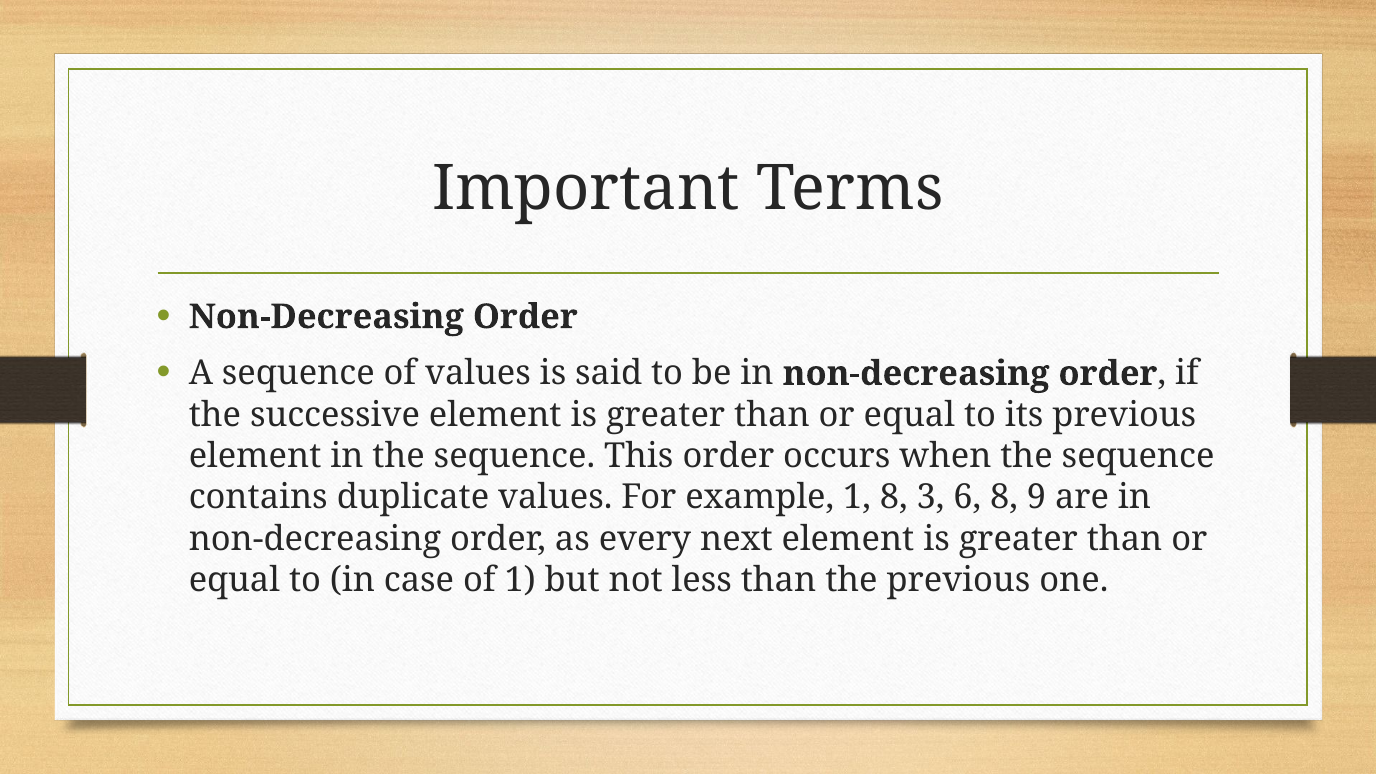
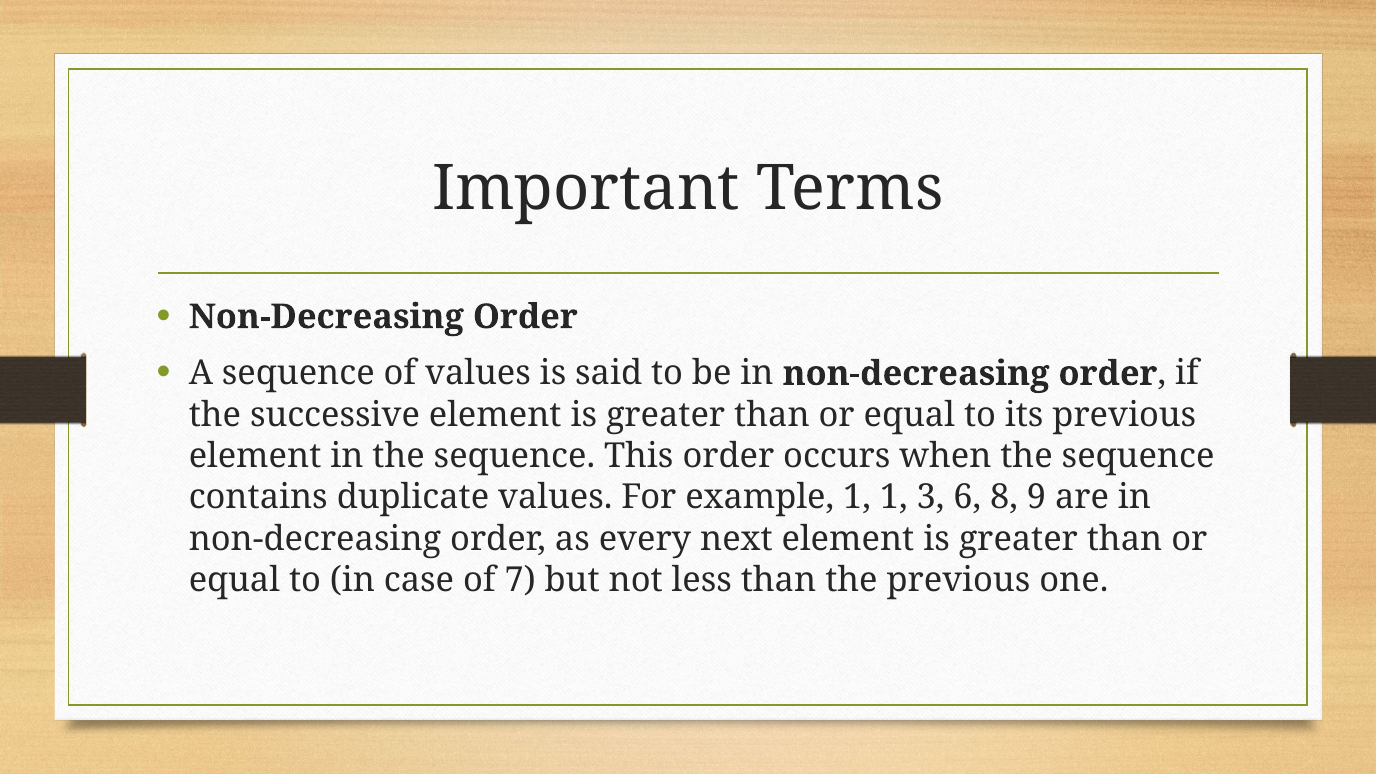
1 8: 8 -> 1 (894, 497)
of 1: 1 -> 7 (520, 580)
